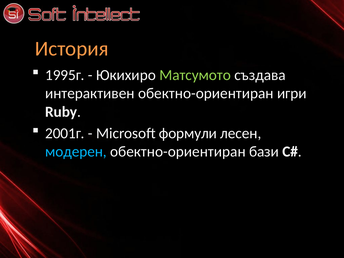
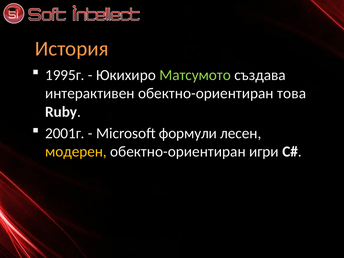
игри: игри -> това (292, 93)
модерен colour: light blue -> yellow (76, 152)
бази: бази -> игри (264, 152)
